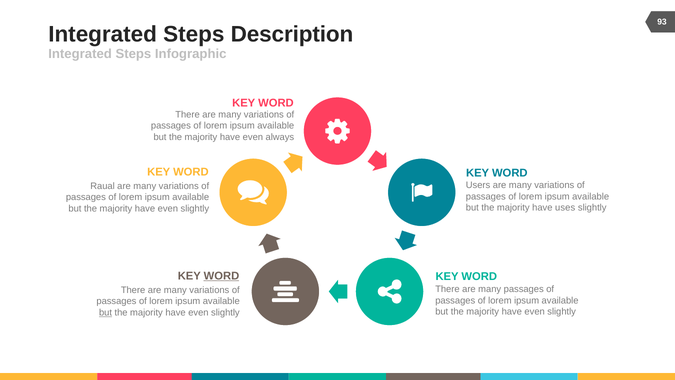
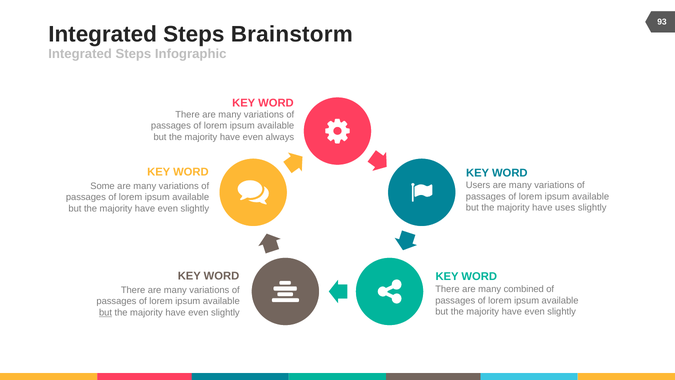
Description: Description -> Brainstorm (292, 34)
Raual: Raual -> Some (103, 186)
WORD underline: present -> none (221, 276)
many passages: passages -> combined (524, 289)
